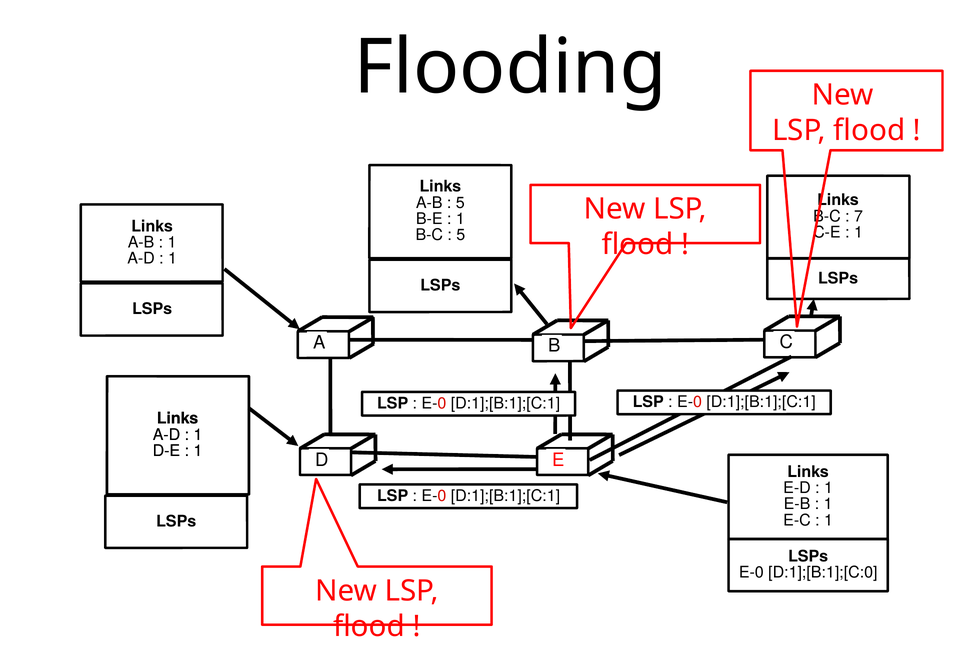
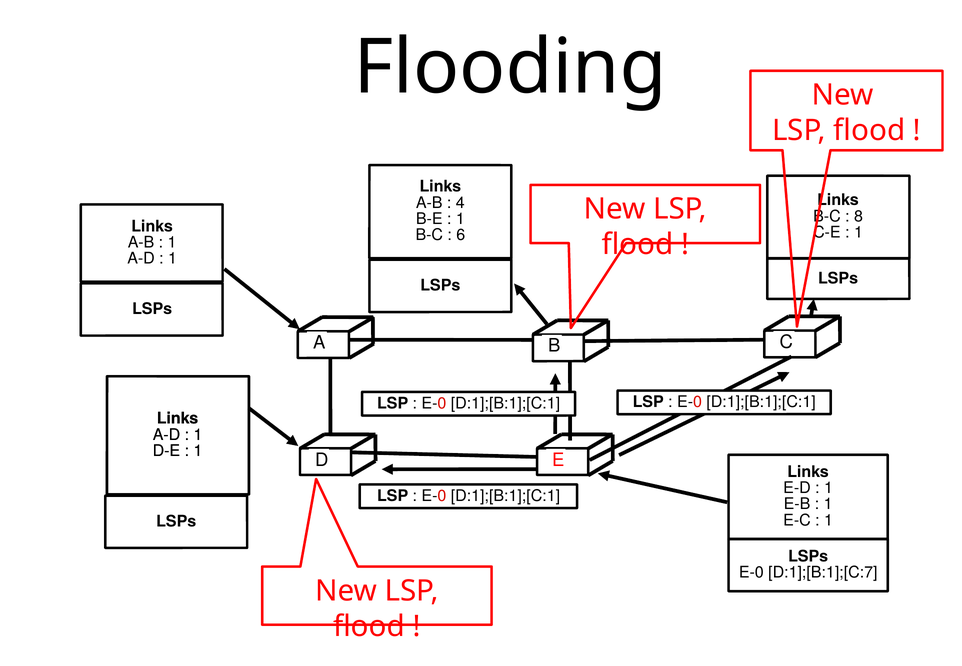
5: 5 -> 4 (460, 203)
7: 7 -> 8 (858, 216)
5: 5 -> 6 (461, 235)
D:1];[B:1];[C:0: D:1];[B:1];[C:0 -> D:1];[B:1];[C:7 (823, 573)
